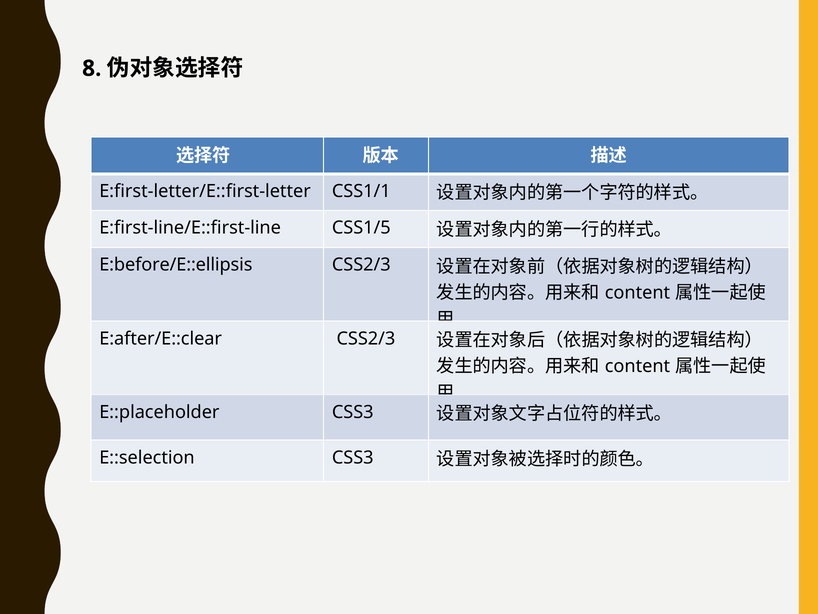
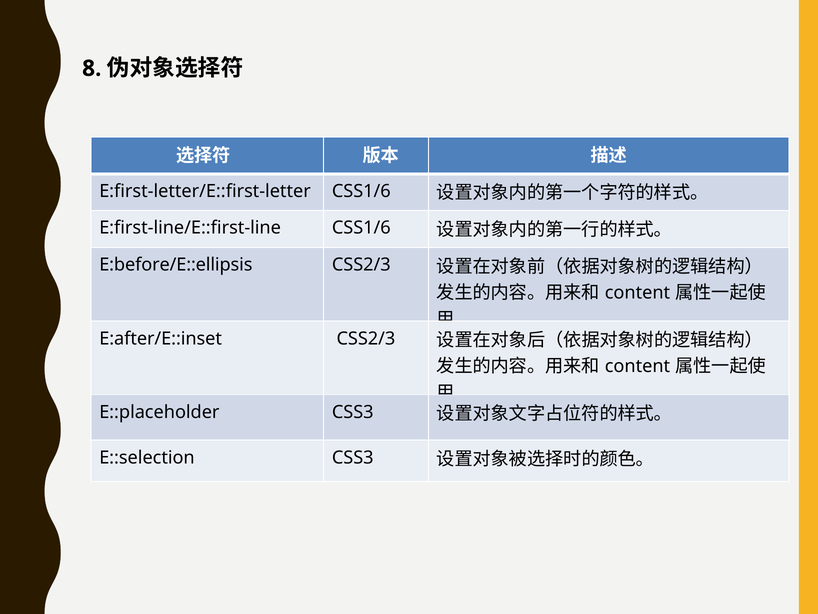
E:first-letter/E::first-letter CSS1/1: CSS1/1 -> CSS1/6 (361, 191)
E:first-line/E::first-line CSS1/5: CSS1/5 -> CSS1/6 (361, 228)
E:after/E::clear: E:after/E::clear -> E:after/E::inset (161, 338)
